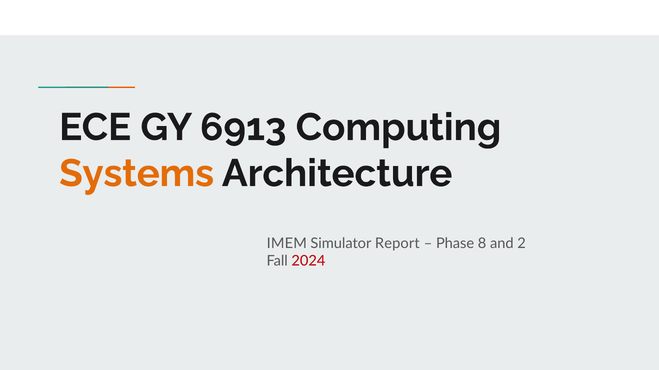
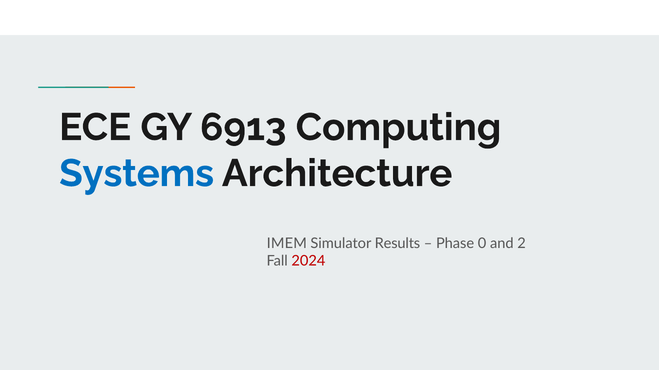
Systems colour: orange -> blue (137, 174)
Report: Report -> Results (397, 244)
8: 8 -> 0 (482, 244)
